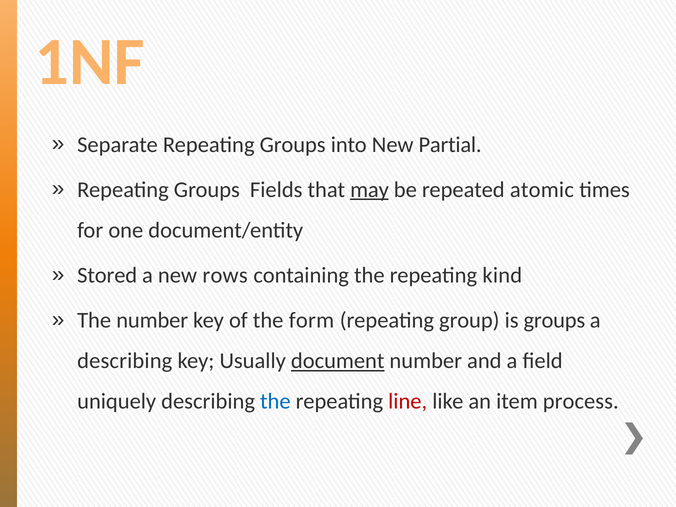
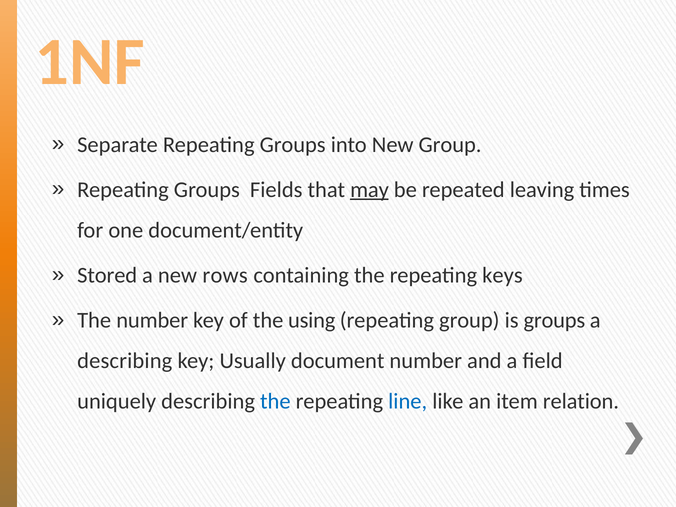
New Partial: Partial -> Group (450, 145)
atomic: atomic -> leaving (542, 190)
kind: kind -> keys (502, 275)
form: form -> using (312, 320)
document underline: present -> none (338, 361)
line colour: red -> blue (408, 402)
process: process -> relation (581, 402)
